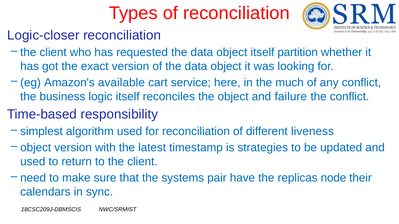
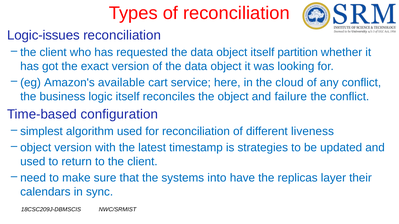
Logic-closer: Logic-closer -> Logic-issues (43, 35)
much: much -> cloud (289, 83)
responsibility: responsibility -> configuration (119, 114)
pair: pair -> into (217, 178)
node: node -> layer (333, 178)
